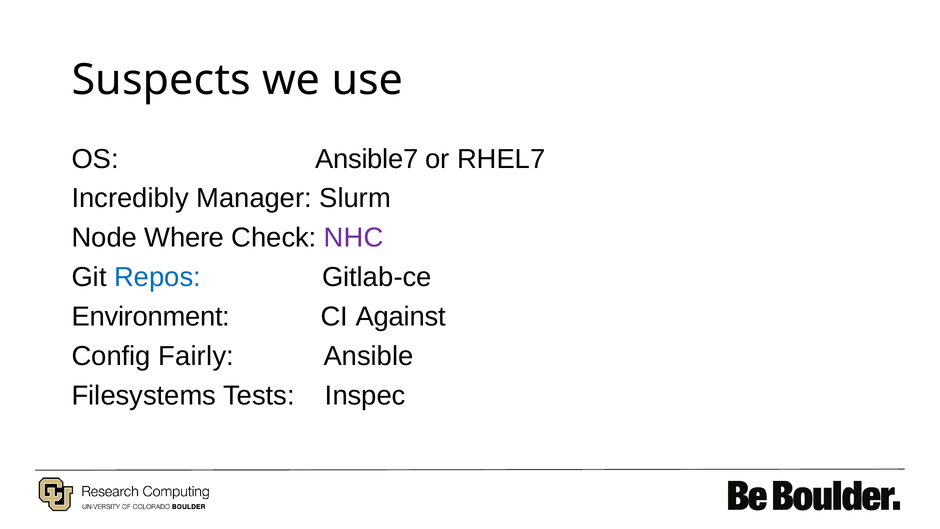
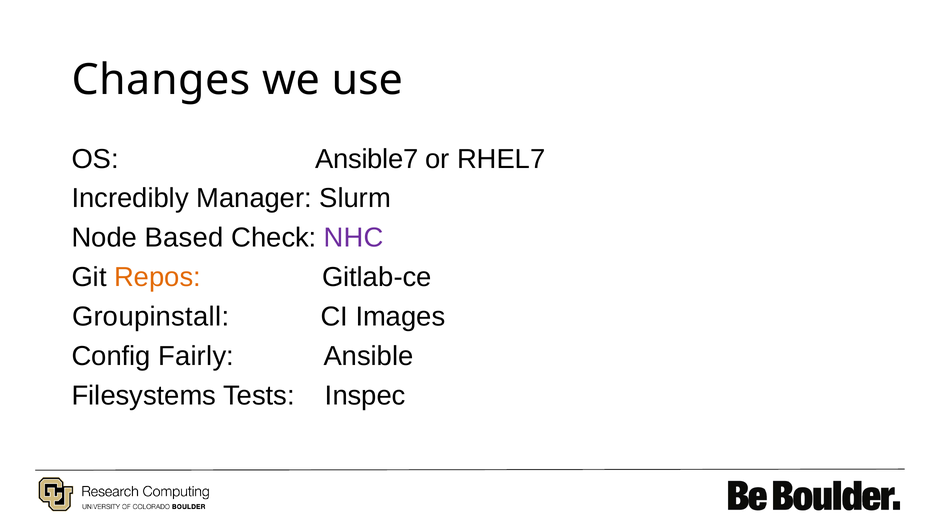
Suspects: Suspects -> Changes (161, 80)
Where: Where -> Based (184, 238)
Repos colour: blue -> orange (157, 277)
Environment: Environment -> Groupinstall (151, 317)
Against: Against -> Images (400, 317)
